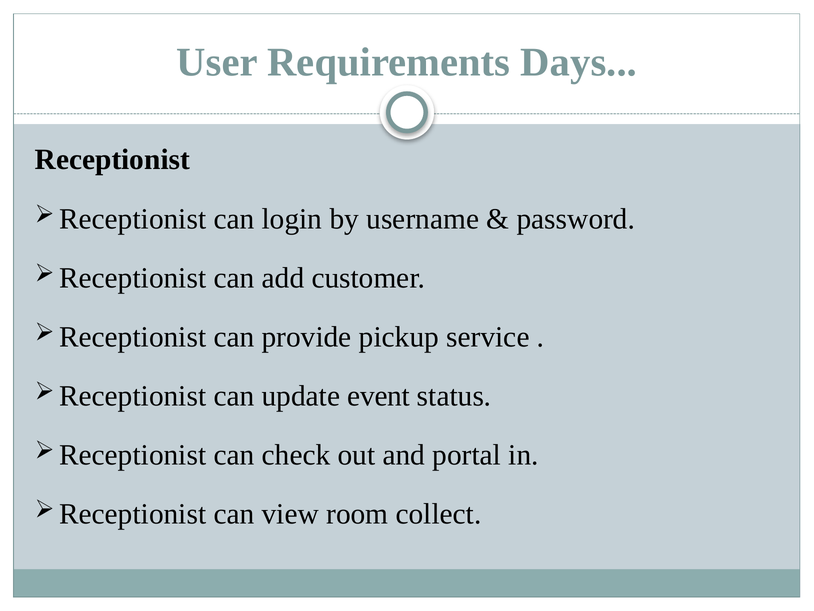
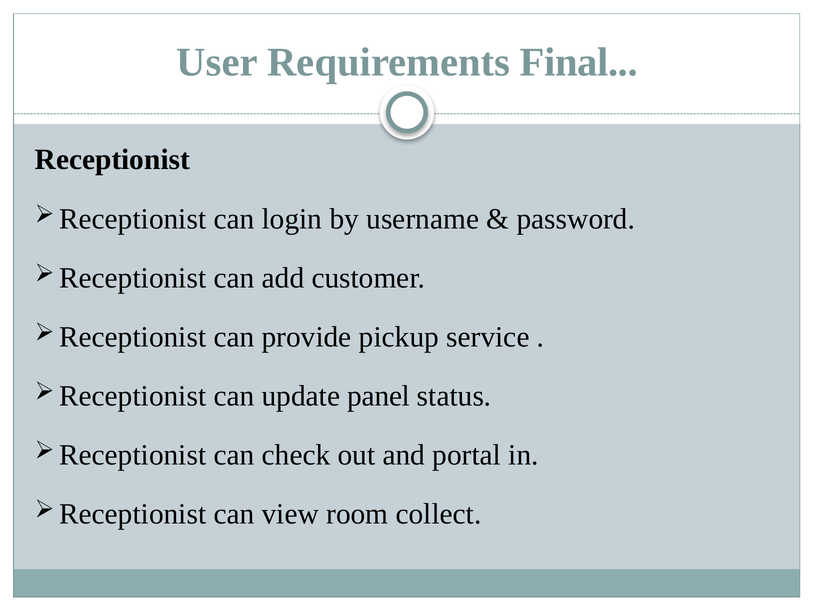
Days: Days -> Final (579, 62)
event: event -> panel (379, 396)
